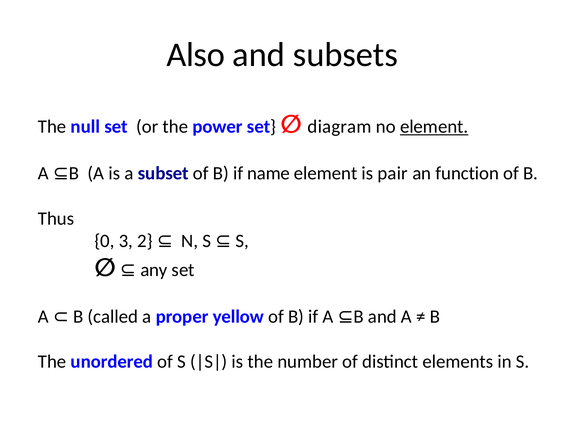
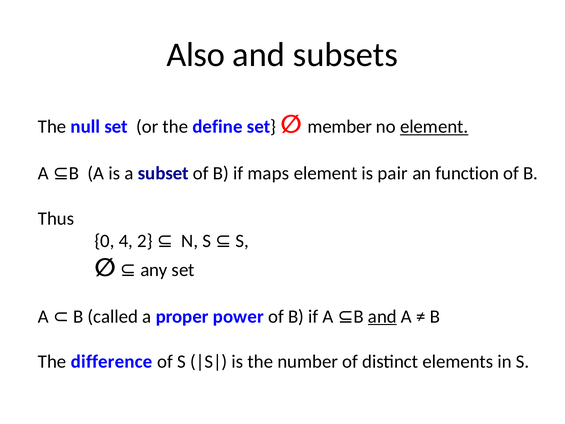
power: power -> define (217, 127)
diagram: diagram -> member (340, 127)
name: name -> maps (268, 173)
3: 3 -> 4 (126, 241)
yellow: yellow -> power (238, 316)
and underline: none -> present (382, 316)
unordered: unordered -> difference (112, 361)
